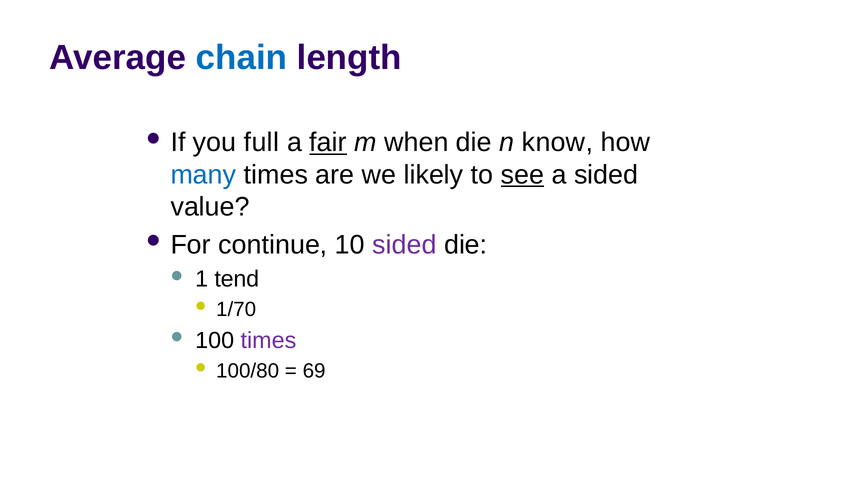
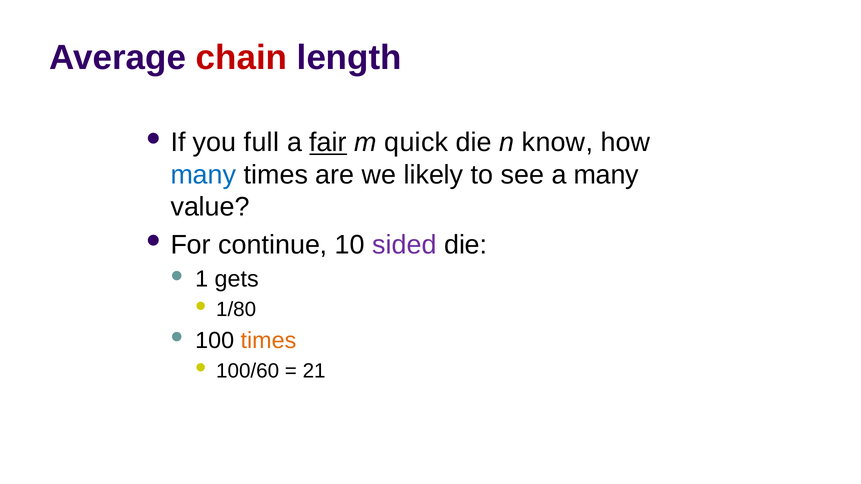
chain colour: blue -> red (241, 58)
when: when -> quick (416, 143)
see underline: present -> none (522, 175)
a sided: sided -> many (606, 175)
tend: tend -> gets (237, 279)
1/70: 1/70 -> 1/80 (236, 310)
times colour: purple -> orange (268, 341)
100/80: 100/80 -> 100/60 (248, 371)
69: 69 -> 21 (314, 371)
